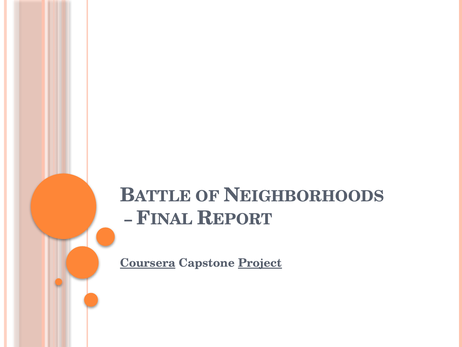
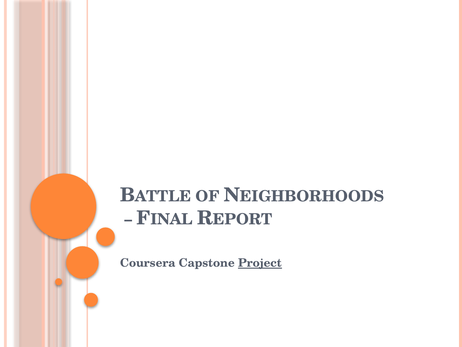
Coursera underline: present -> none (148, 263)
